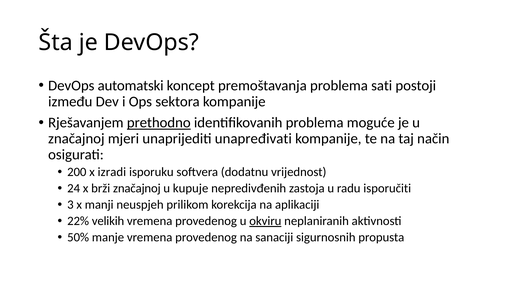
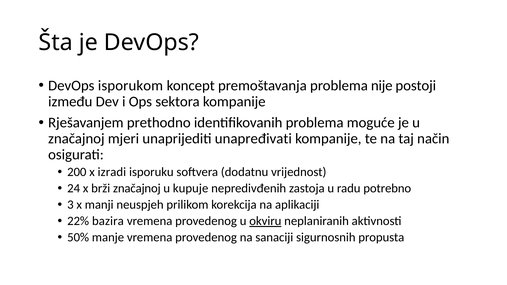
automatski: automatski -> isporukom (130, 86)
sati: sati -> nije (382, 86)
prethodno underline: present -> none (159, 123)
isporučiti: isporučiti -> potrebno (387, 189)
velikih: velikih -> bazira (108, 221)
